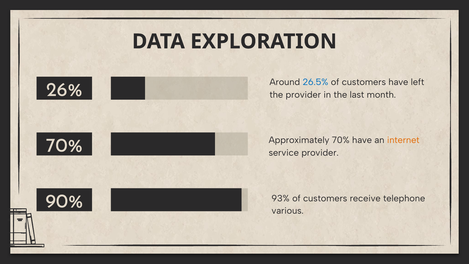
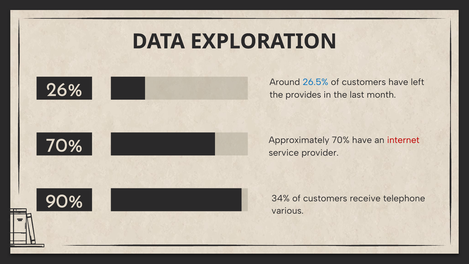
the provider: provider -> provides (303, 95)
internet colour: orange -> red (403, 140)
93%: 93% -> 34% (281, 198)
